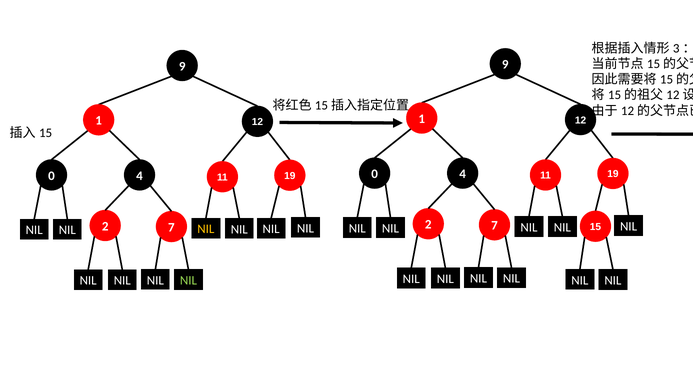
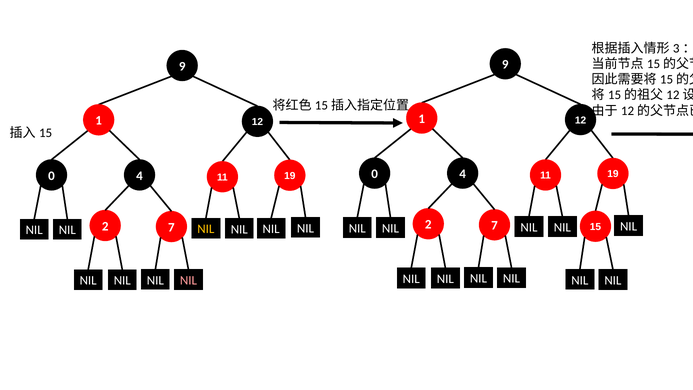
NIL colour: light green -> pink (188, 280)
